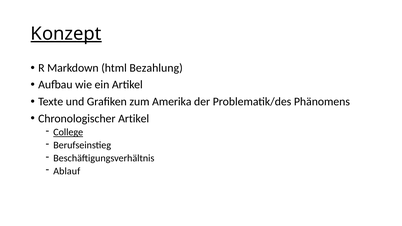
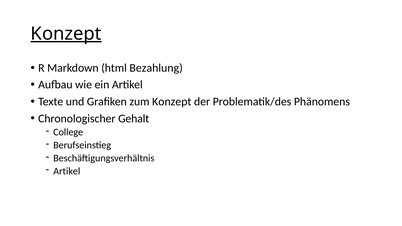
zum Amerika: Amerika -> Konzept (172, 102)
Chronologischer Artikel: Artikel -> Gehalt (134, 119)
College underline: present -> none (68, 132)
Ablauf: Ablauf -> Artikel (67, 171)
